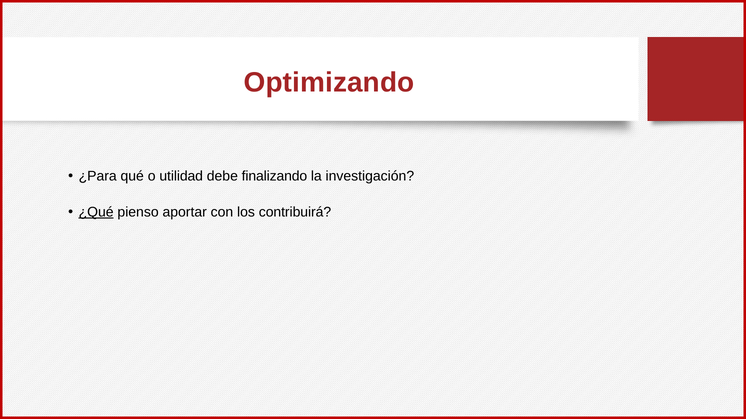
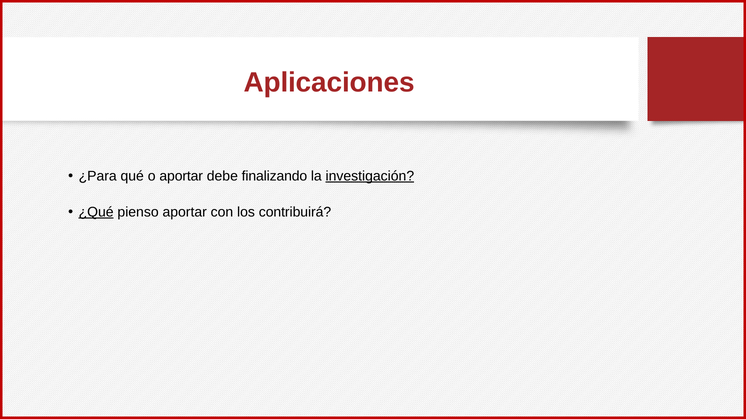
Optimizando: Optimizando -> Aplicaciones (329, 83)
o utilidad: utilidad -> aportar (181, 176)
investigación underline: none -> present (370, 176)
